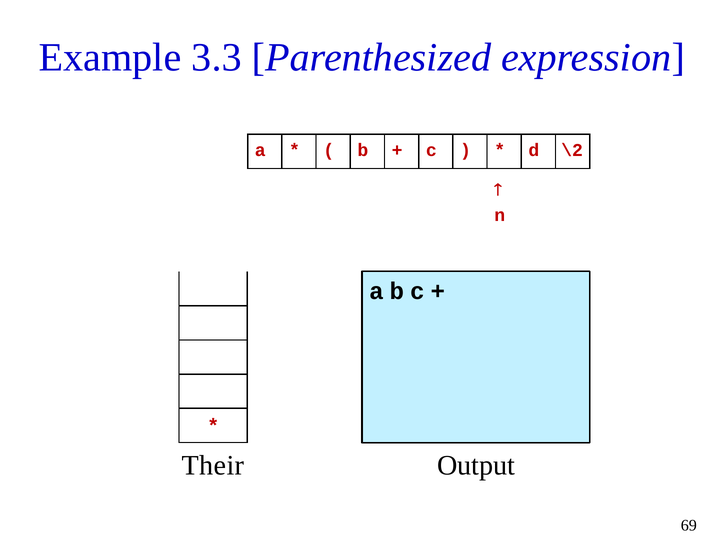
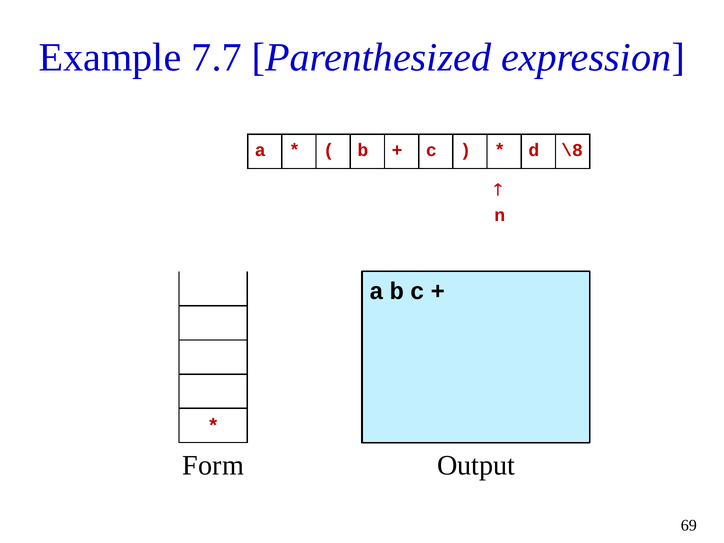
3.3: 3.3 -> 7.7 (217, 58)
\2: \2 -> \8 (572, 150)
Their: Their -> Form (213, 465)
